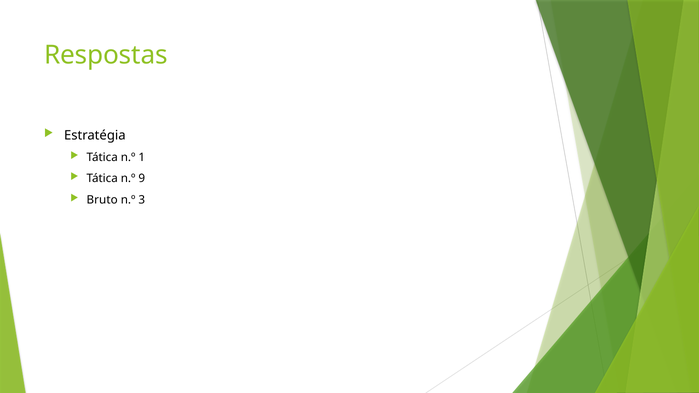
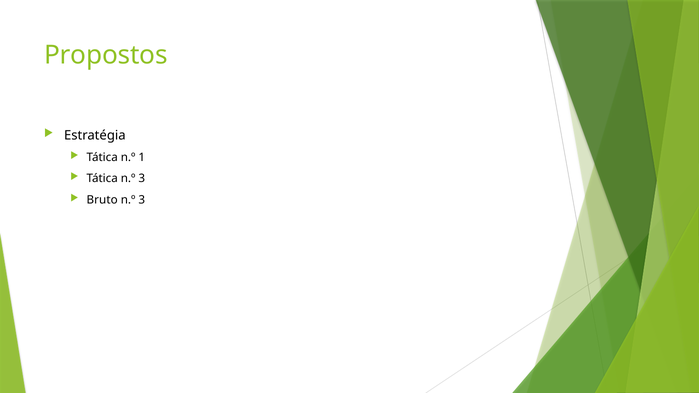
Respostas: Respostas -> Propostos (106, 55)
Tática n.º 9: 9 -> 3 (142, 179)
